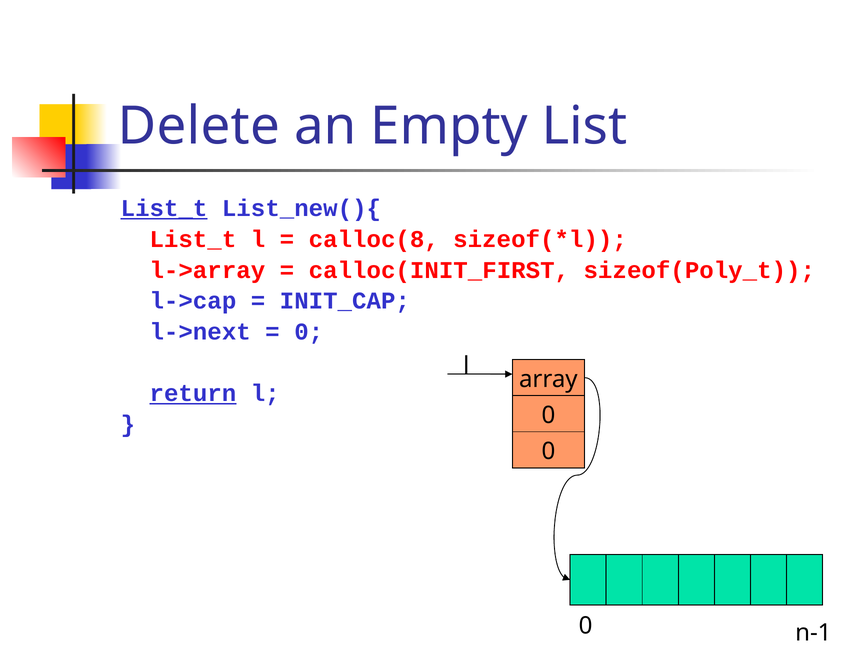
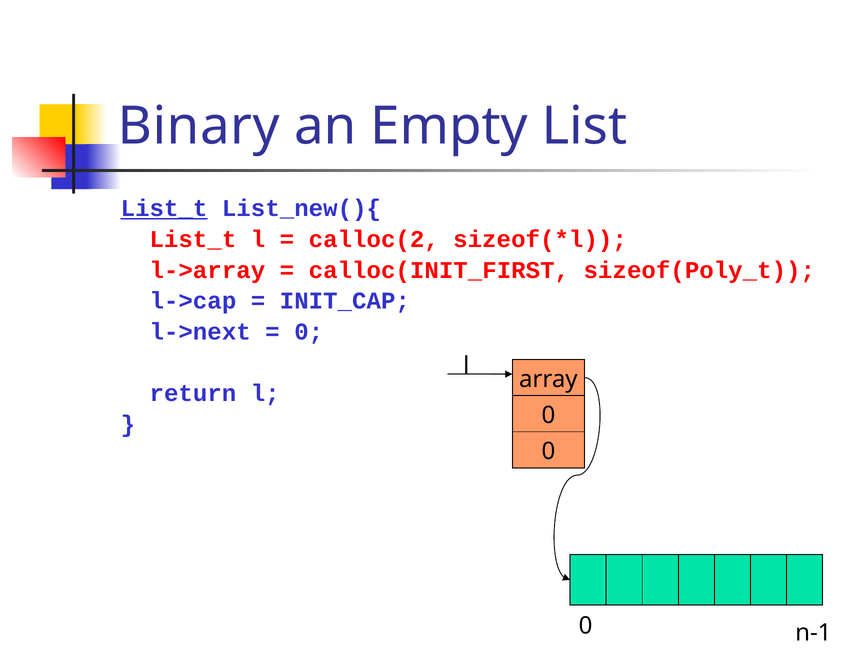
Delete: Delete -> Binary (199, 126)
calloc(8: calloc(8 -> calloc(2 (374, 239)
return underline: present -> none (193, 393)
